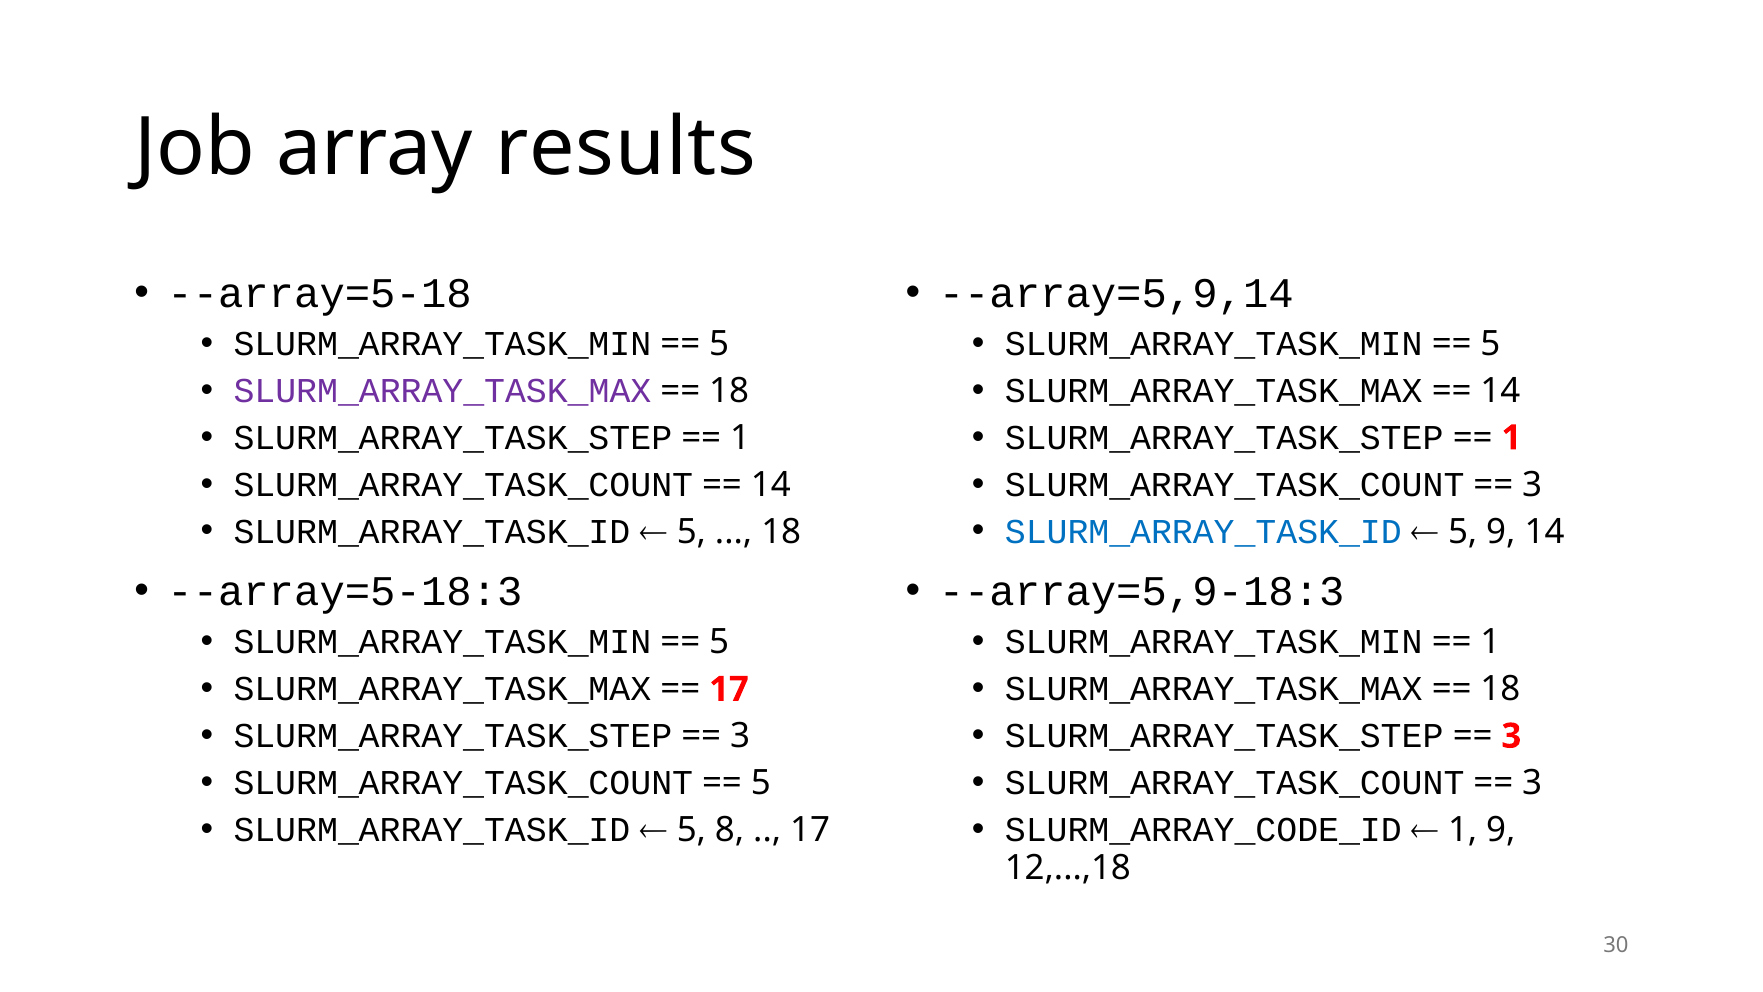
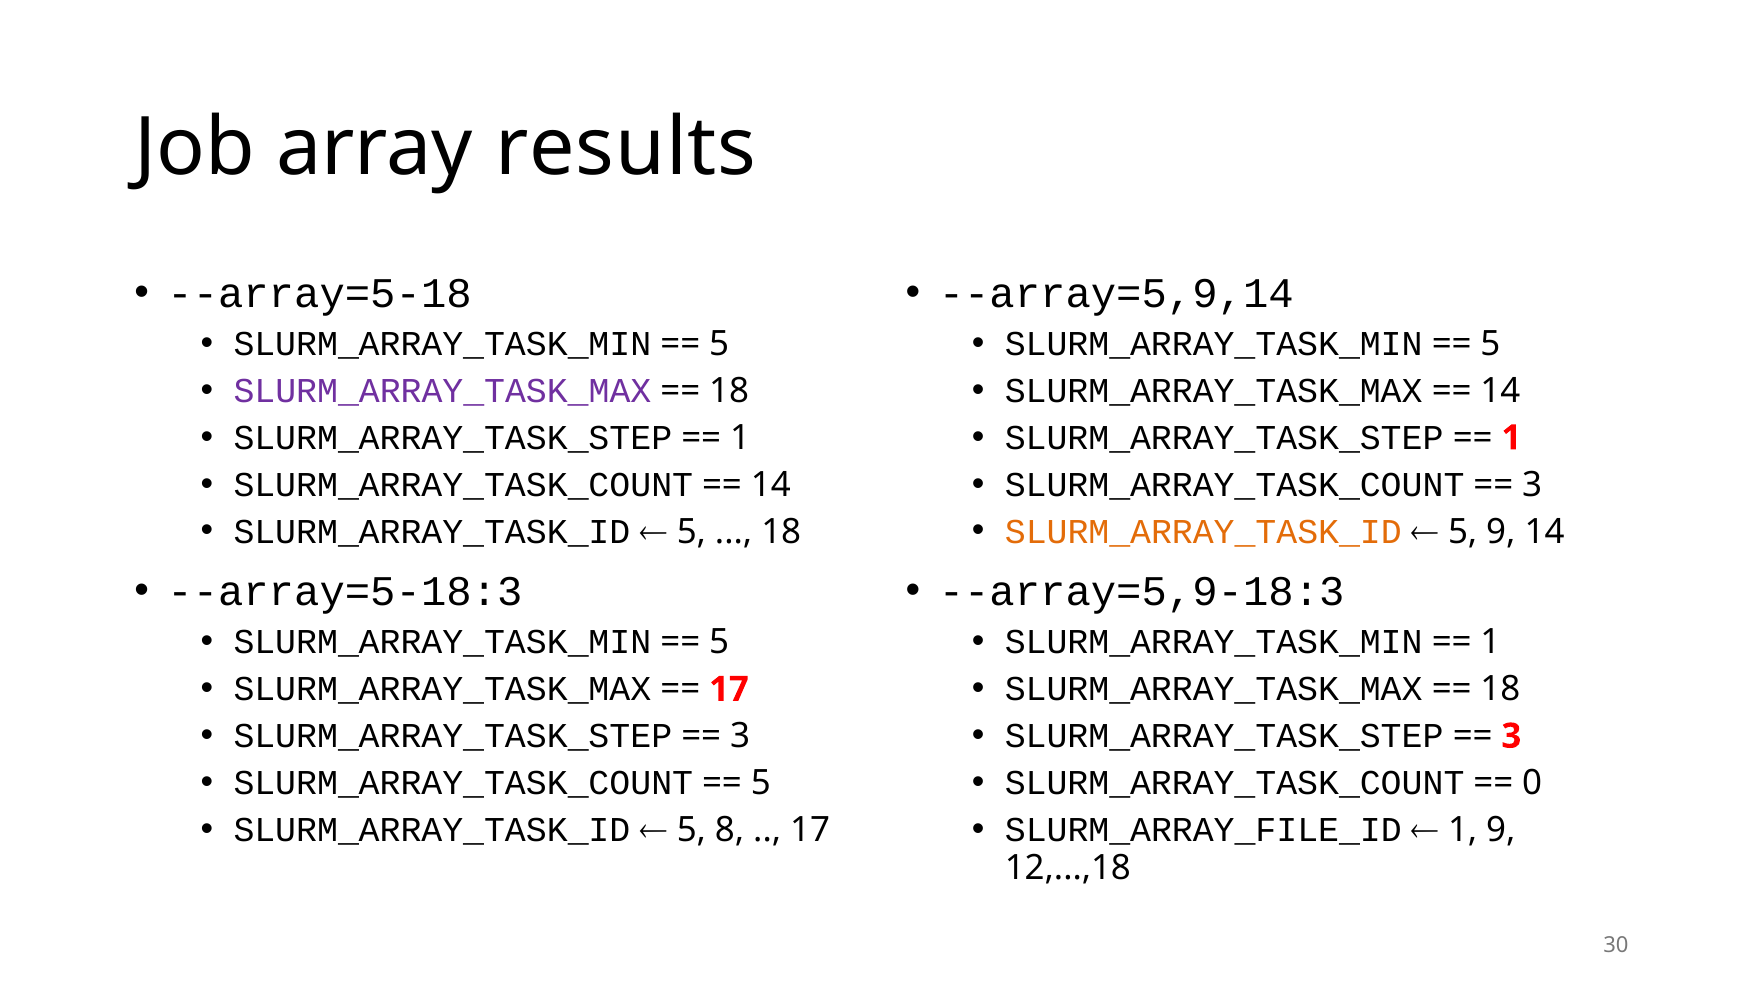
SLURM_ARRAY_TASK_ID colour: blue -> orange (1203, 531)
3: 3 -> 0 (1532, 783)
SLURM_ARRAY_CODE_ID: SLURM_ARRAY_CODE_ID -> SLURM_ARRAY_FILE_ID (1203, 830)
